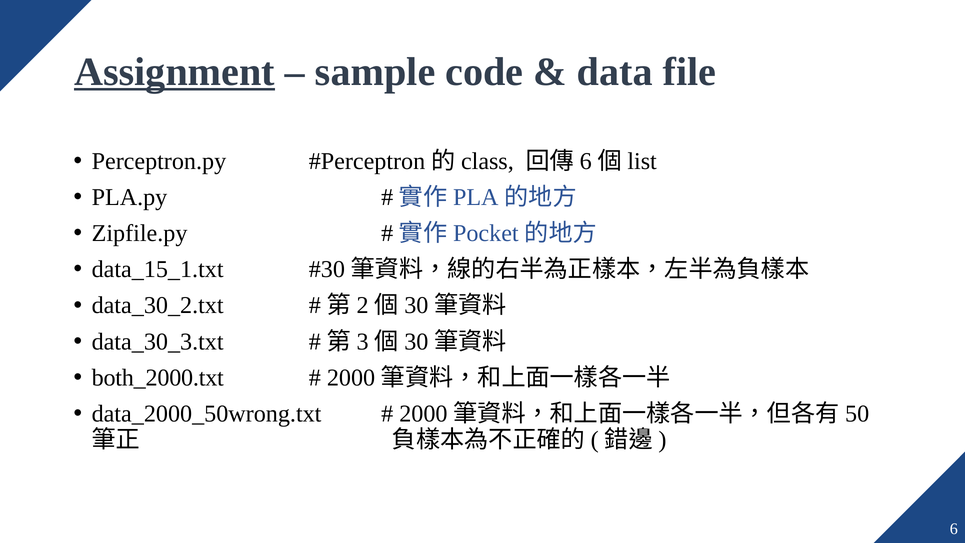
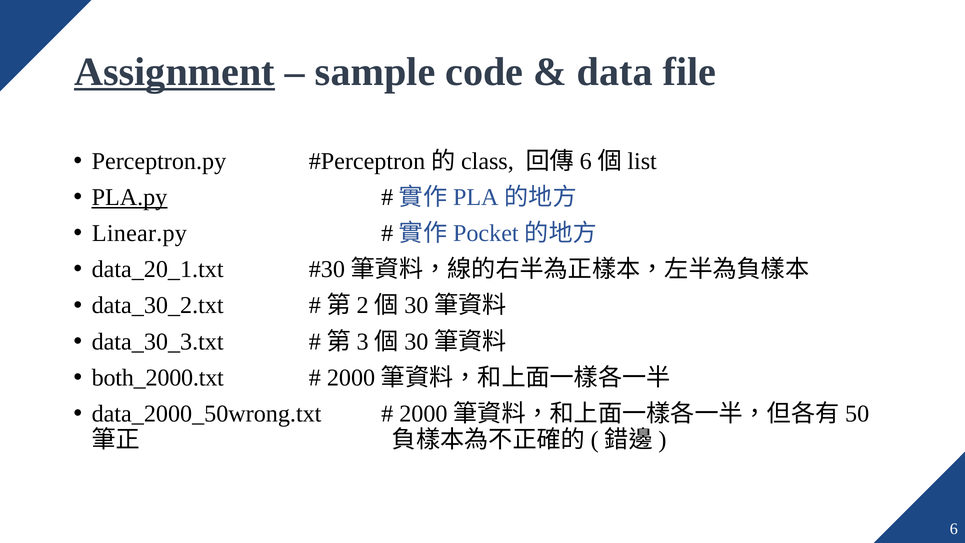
PLA.py underline: none -> present (129, 197)
Zipfile.py: Zipfile.py -> Linear.py (139, 233)
data_15_1.txt: data_15_1.txt -> data_20_1.txt (158, 269)
